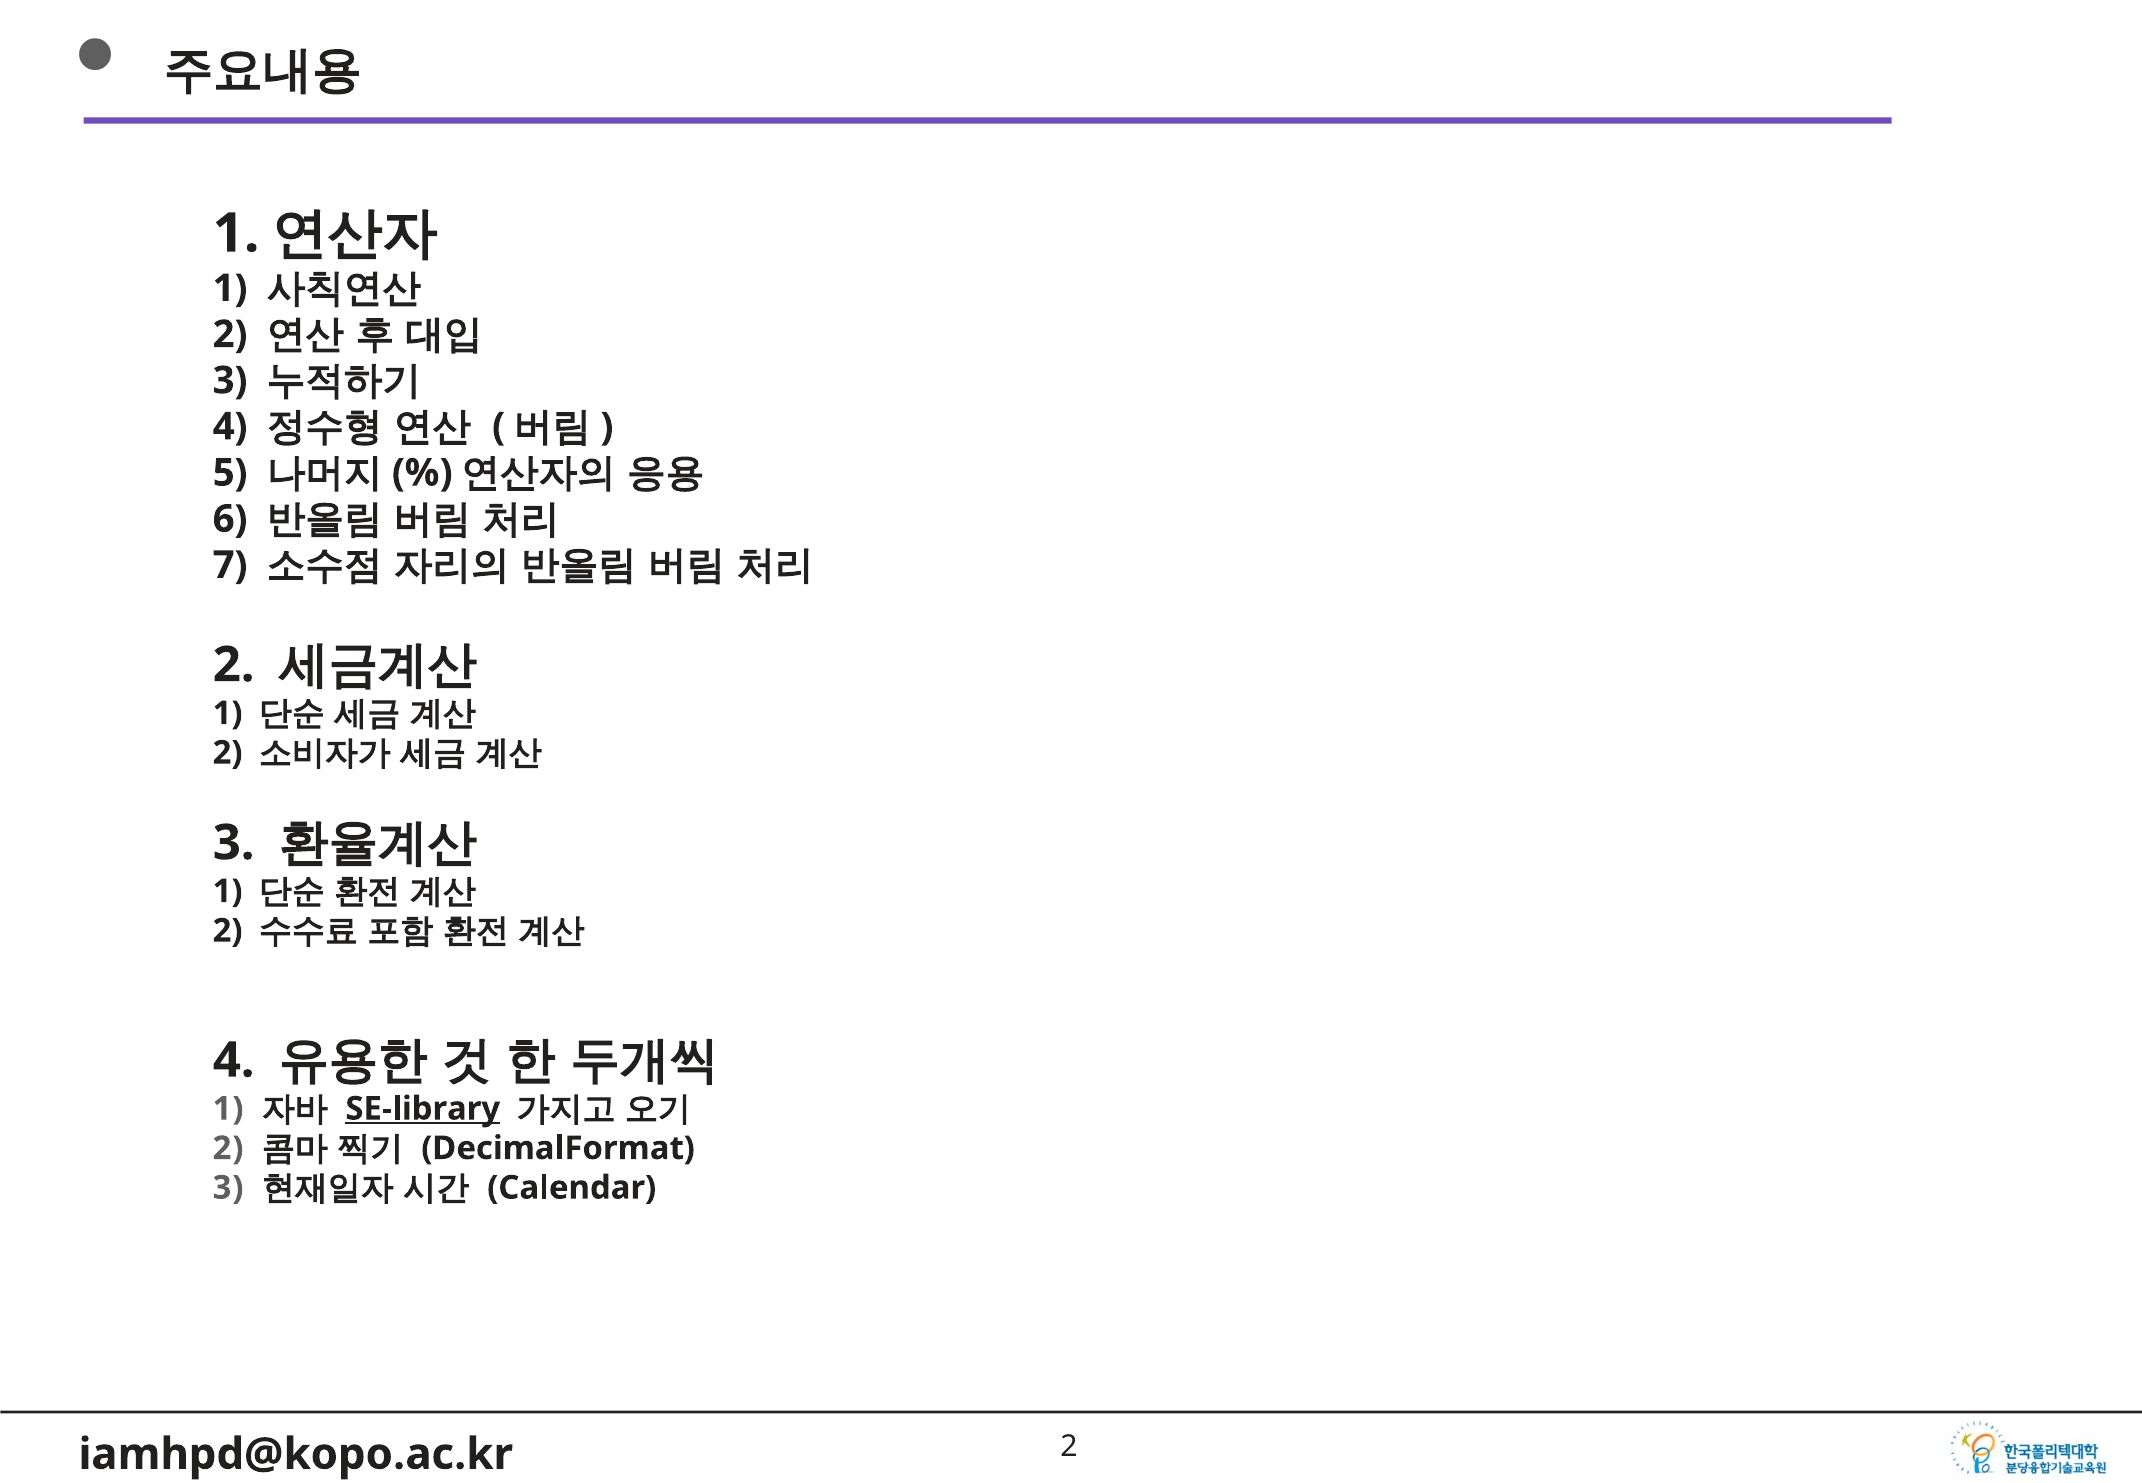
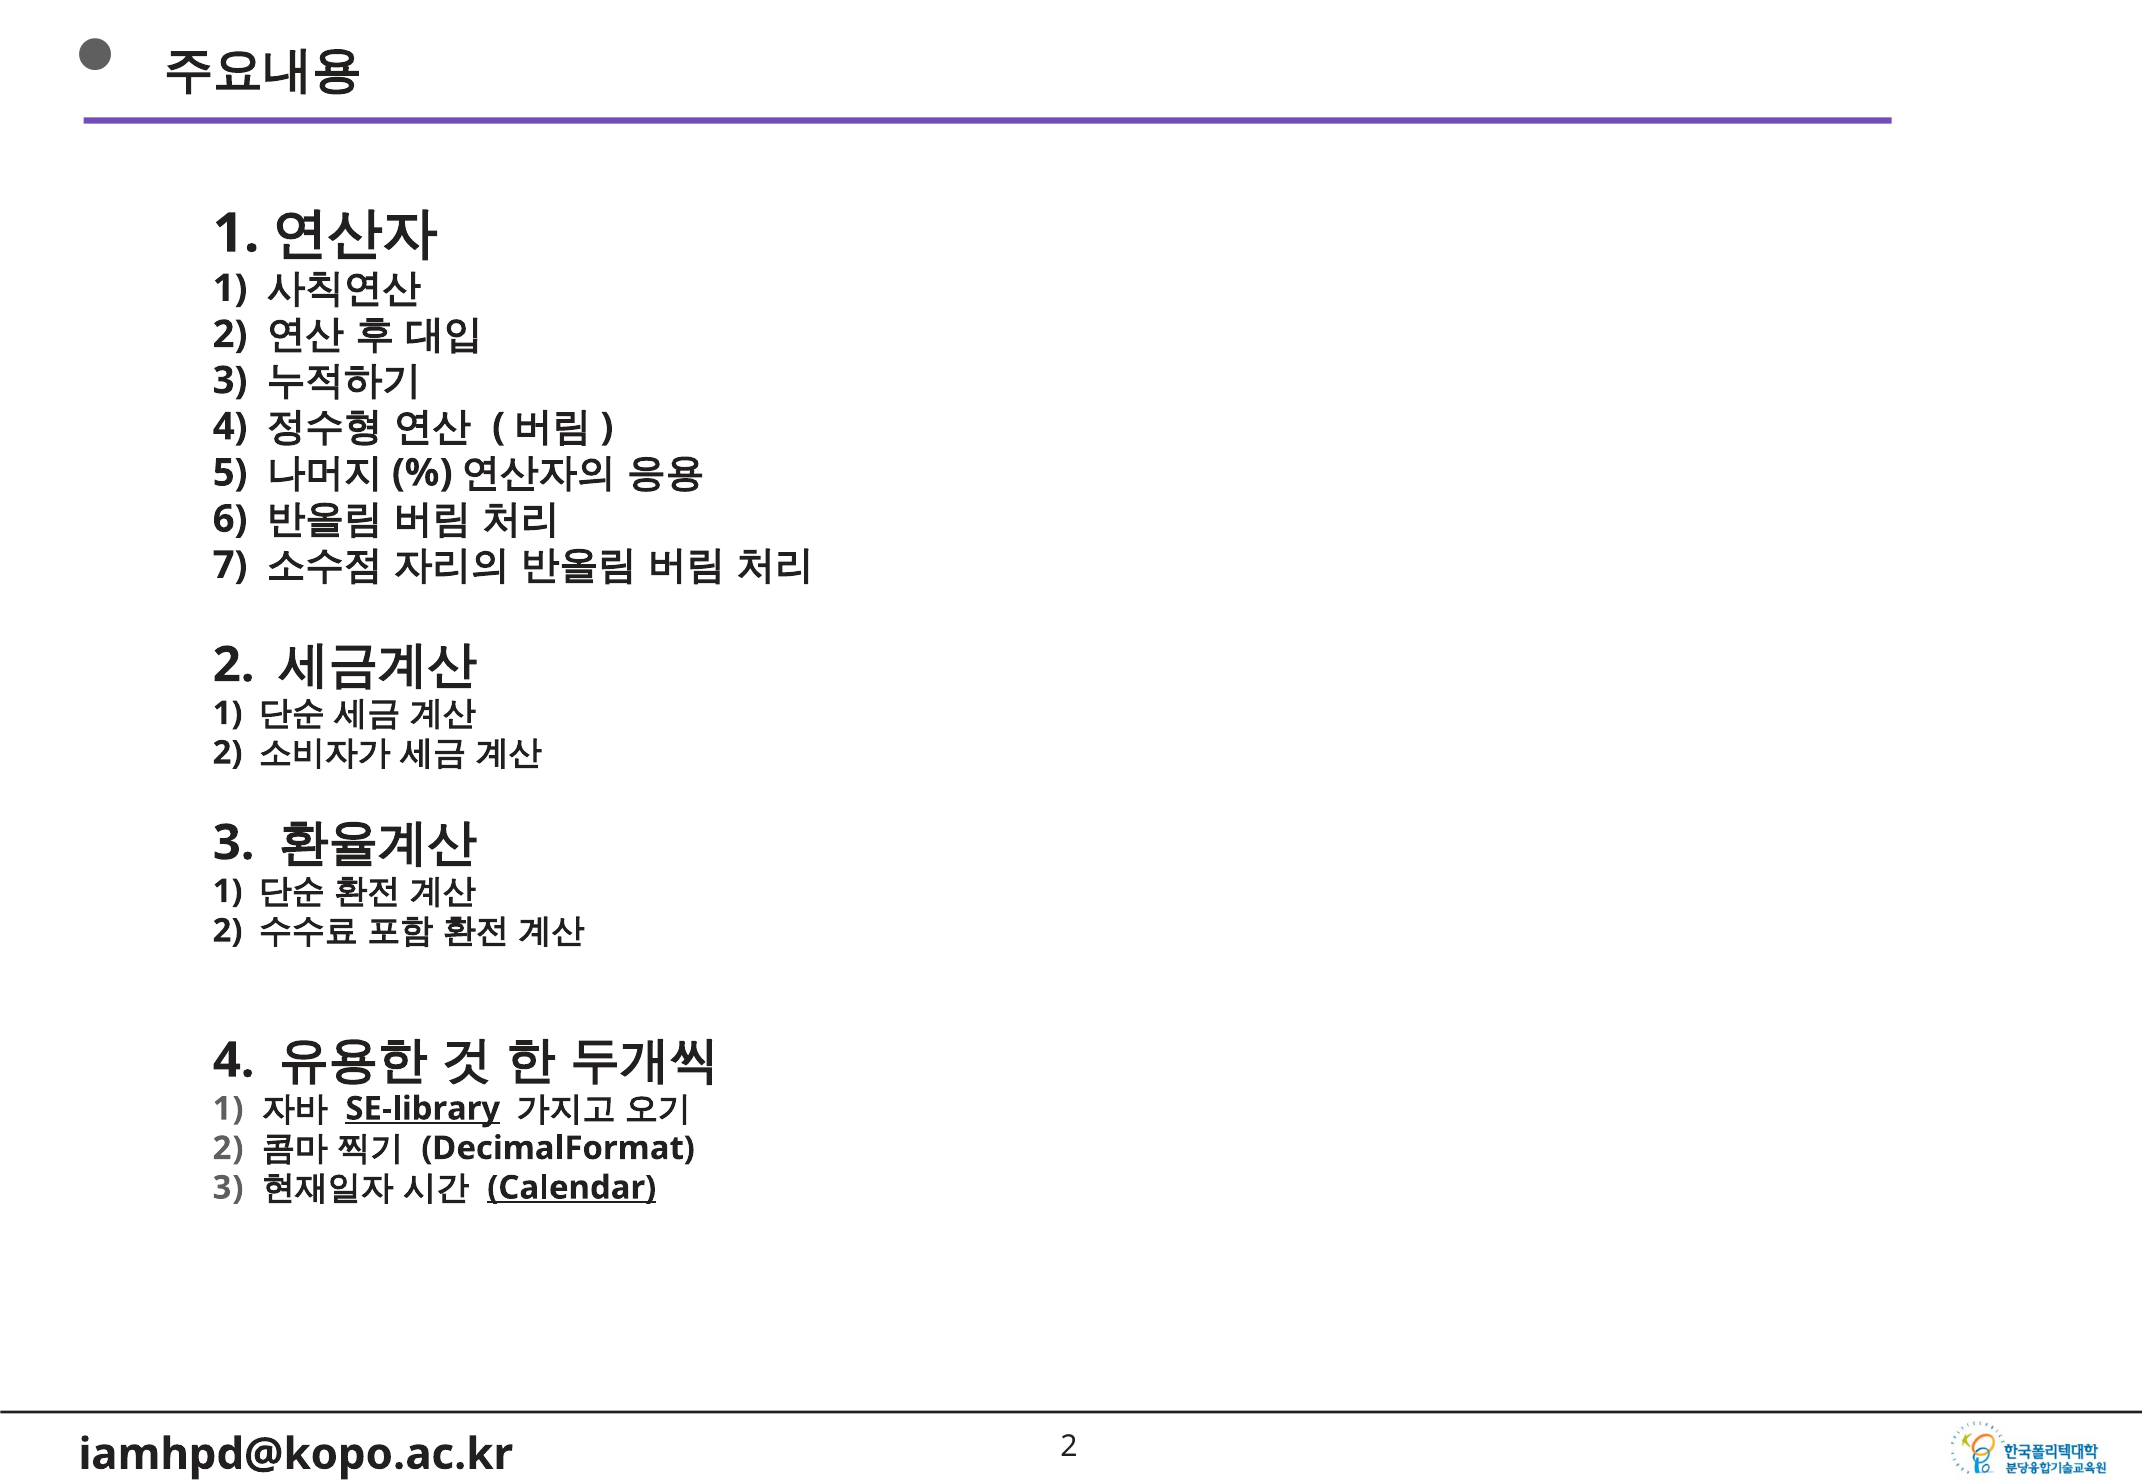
Calendar underline: none -> present (572, 1188)
